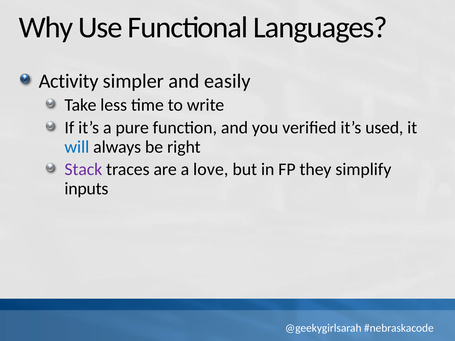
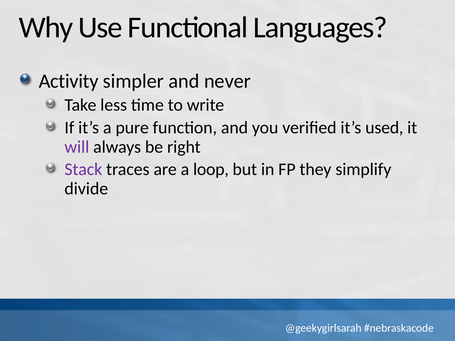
easily: easily -> never (227, 81)
will colour: blue -> purple (77, 147)
love: love -> loop (211, 170)
inputs: inputs -> divide (86, 189)
